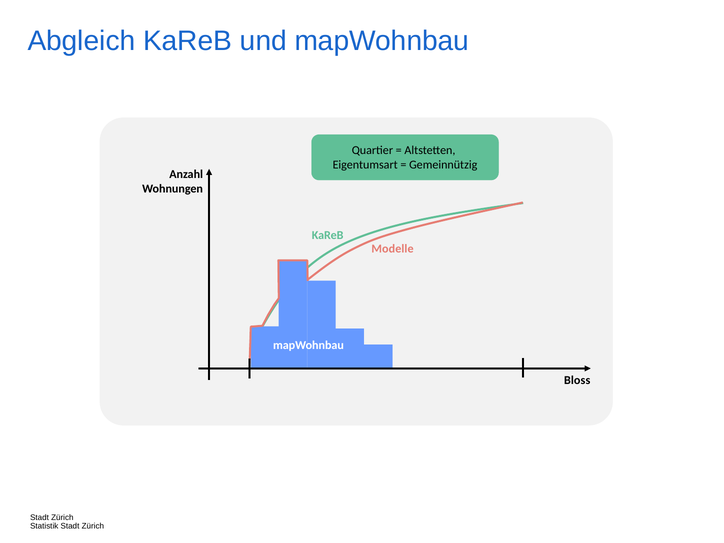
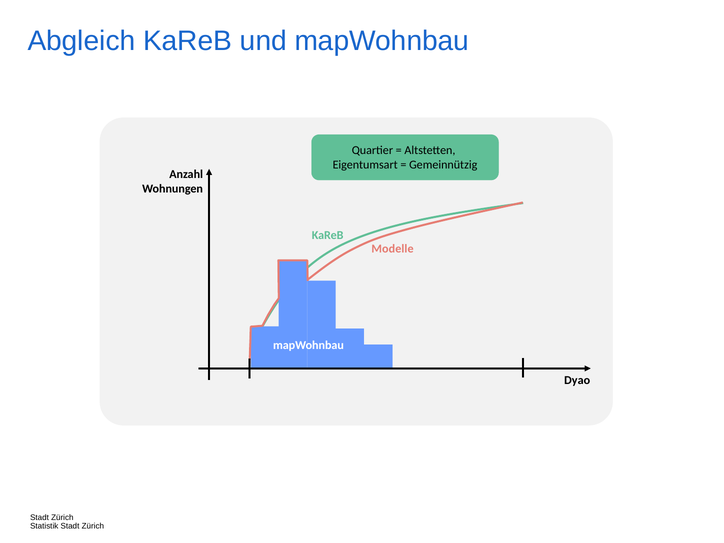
Bloss: Bloss -> Dyao (577, 381)
